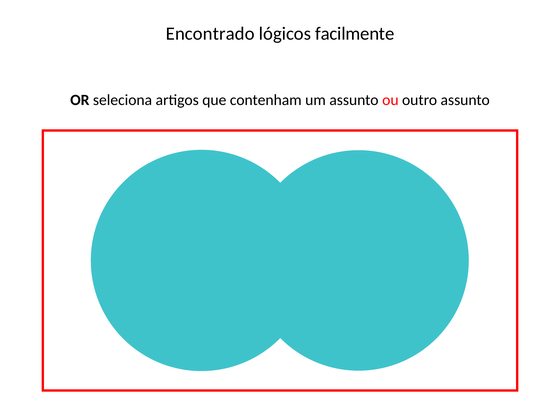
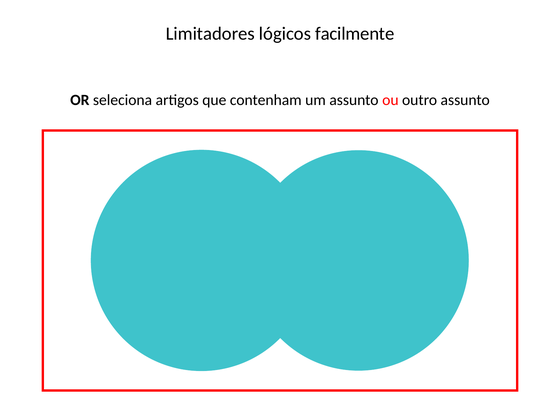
Encontrado: Encontrado -> Limitadores (210, 34)
